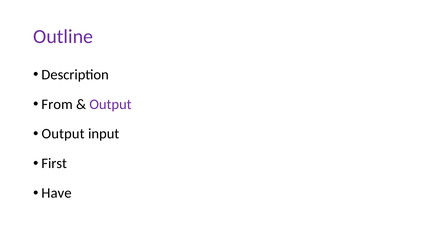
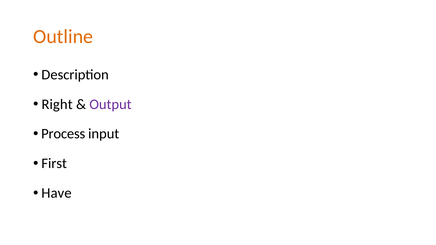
Outline colour: purple -> orange (63, 37)
From: From -> Right (57, 104)
Output: Output -> Process (63, 134)
